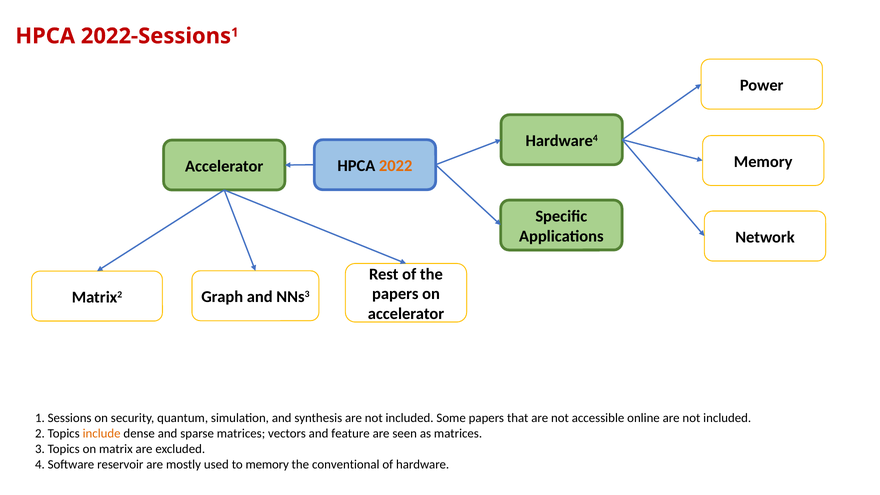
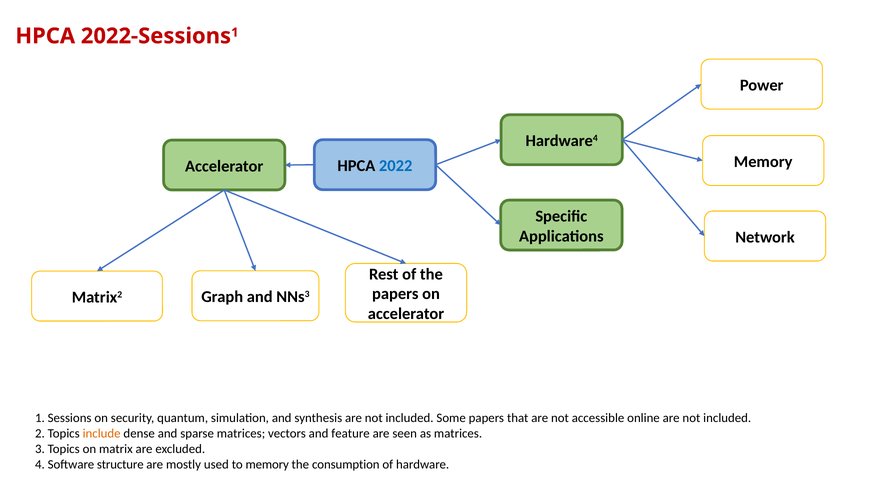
2022 colour: orange -> blue (396, 166)
reservoir: reservoir -> structure (120, 464)
conventional: conventional -> consumption (346, 464)
